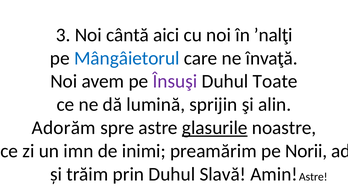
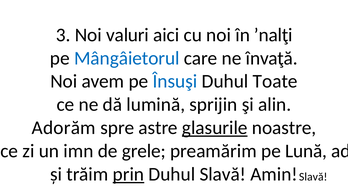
cântă: cântă -> valuri (128, 35)
Însuşi colour: purple -> blue (175, 81)
inimi: inimi -> grele (144, 151)
Norii: Norii -> Lună (306, 151)
prin underline: none -> present (128, 174)
Amin Astre: Astre -> Slavă (313, 177)
